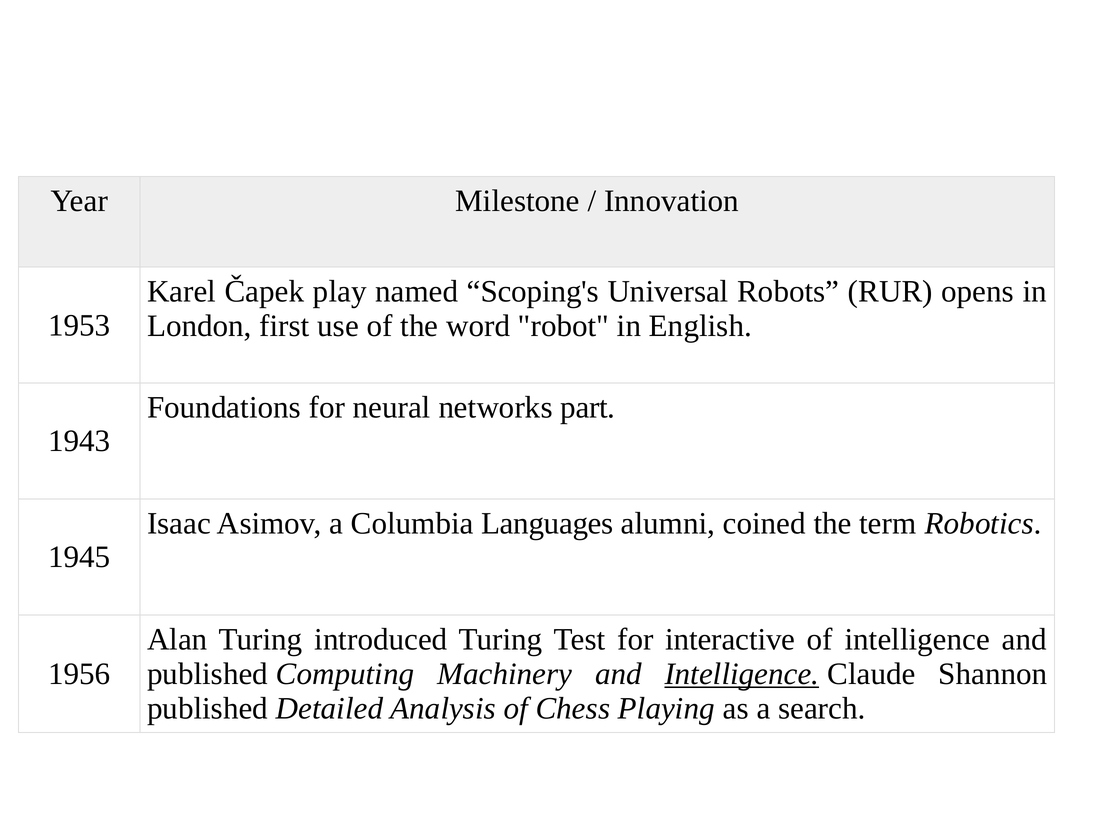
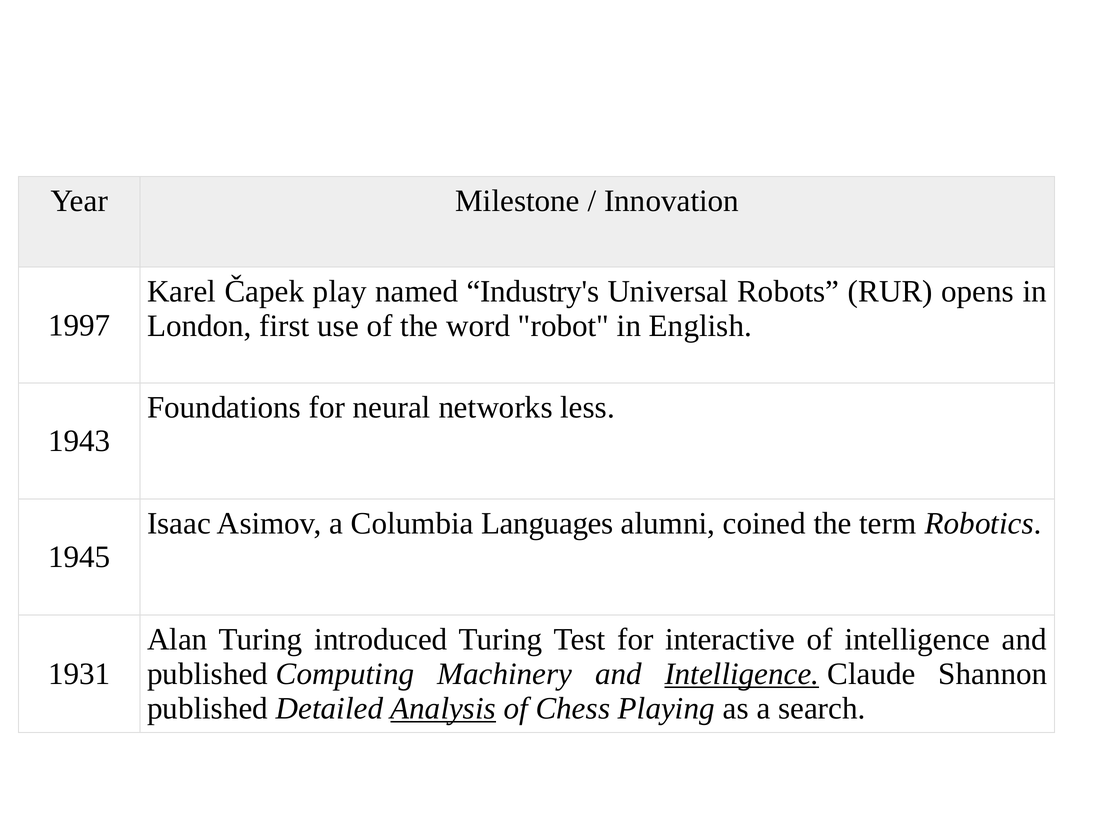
Scoping's: Scoping's -> Industry's (533, 292)
1953: 1953 -> 1997 (79, 325)
part: part -> less (588, 408)
1956: 1956 -> 1931 (79, 674)
Analysis underline: none -> present (443, 708)
